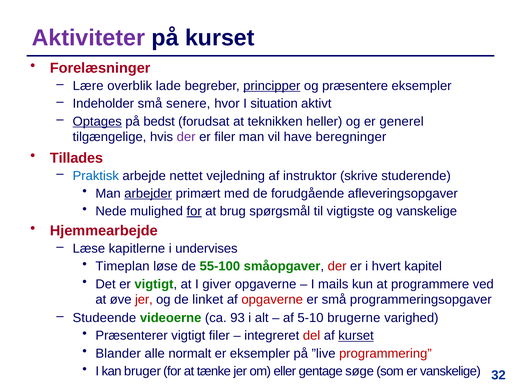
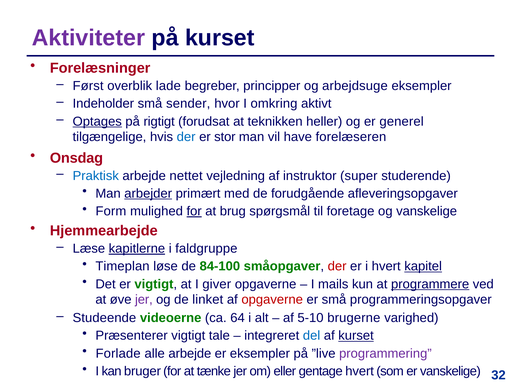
Lære: Lære -> Først (88, 86)
principper underline: present -> none (272, 86)
præsentere: præsentere -> arbejdsuge (355, 86)
senere: senere -> sender (188, 104)
situation: situation -> omkring (274, 104)
bedst: bedst -> rigtigt (159, 122)
der colour: purple -> blue (186, 137)
er filer: filer -> stor (225, 137)
beregninger: beregninger -> forelæseren (351, 137)
Tillades: Tillades -> Onsdag (76, 158)
skrive: skrive -> super (359, 176)
Nede: Nede -> Form (111, 212)
vigtigste: vigtigste -> foretage (351, 212)
kapitlerne underline: none -> present (137, 249)
undervises: undervises -> faldgruppe (206, 249)
55-100: 55-100 -> 84-100 (220, 267)
kapitel underline: none -> present (423, 267)
programmere underline: none -> present (430, 285)
jer colour: red -> purple (144, 300)
93: 93 -> 64 (238, 318)
vigtigt filer: filer -> tale (219, 336)
del colour: red -> blue (312, 336)
Blander: Blander -> Forlade (118, 354)
alle normalt: normalt -> arbejde (190, 354)
programmering colour: red -> purple (385, 354)
gentage søge: søge -> hvert (360, 372)
